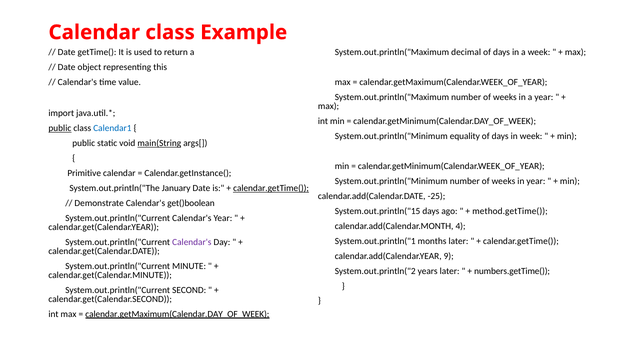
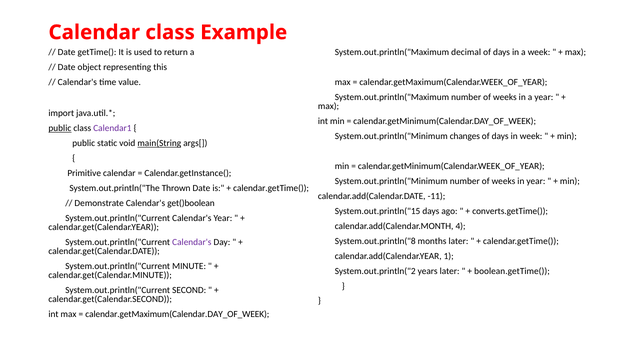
Calendar1 colour: blue -> purple (112, 128)
equality: equality -> changes (465, 136)
January: January -> Thrown (176, 188)
calendar.getTime( underline: present -> none (271, 188)
-25: -25 -> -11 (436, 196)
method.getTime(: method.getTime( -> converts.getTime( (510, 211)
System.out.println("1: System.out.println("1 -> System.out.println("8 (375, 241)
9: 9 -> 1 (449, 256)
numbers.getTime(: numbers.getTime( -> boolean.getTime( (512, 271)
calendar.getMaximum(Calendar.DAY_OF_WEEK underline: present -> none (177, 314)
